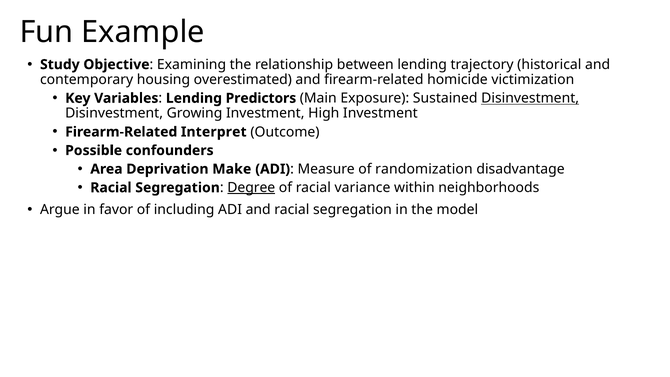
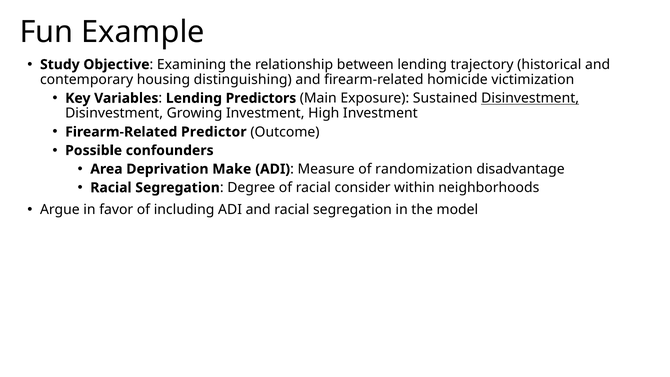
overestimated: overestimated -> distinguishing (243, 80)
Interpret: Interpret -> Predictor (214, 132)
Degree underline: present -> none (251, 188)
variance: variance -> consider (363, 188)
